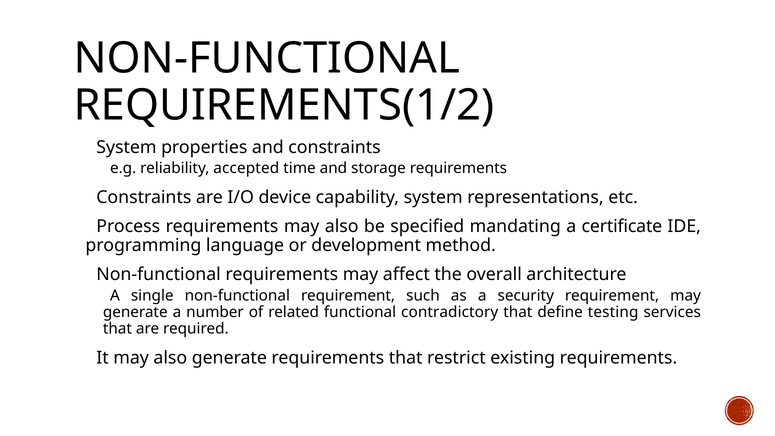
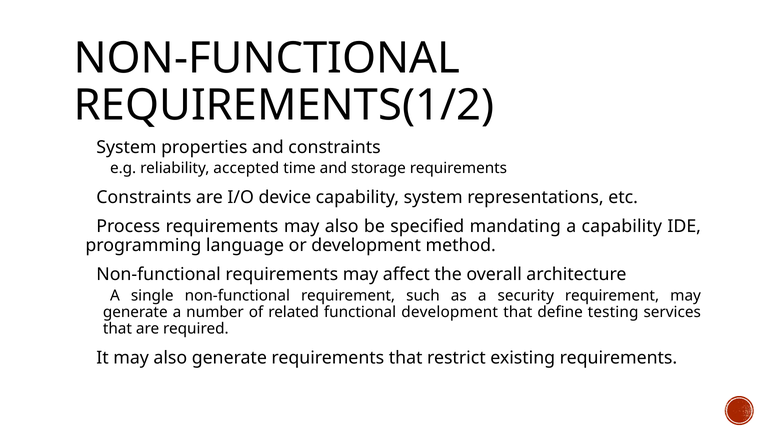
a certificate: certificate -> capability (622, 226)
functional contradictory: contradictory -> development (450, 312)
